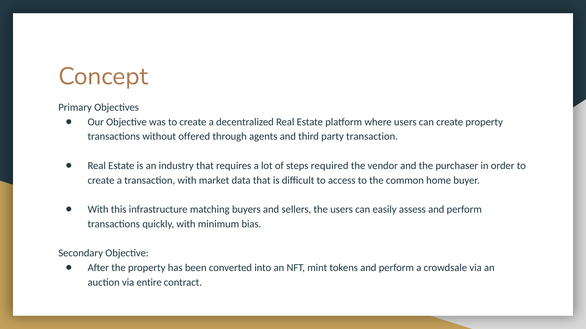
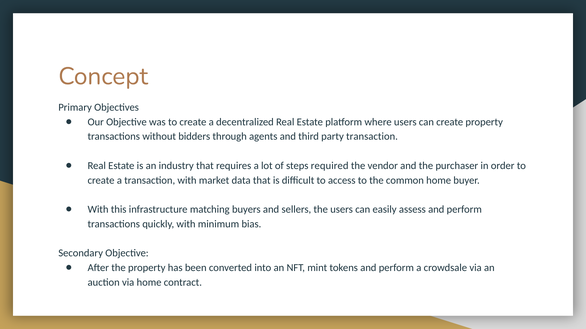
offered: offered -> bidders (194, 137)
via entire: entire -> home (149, 283)
